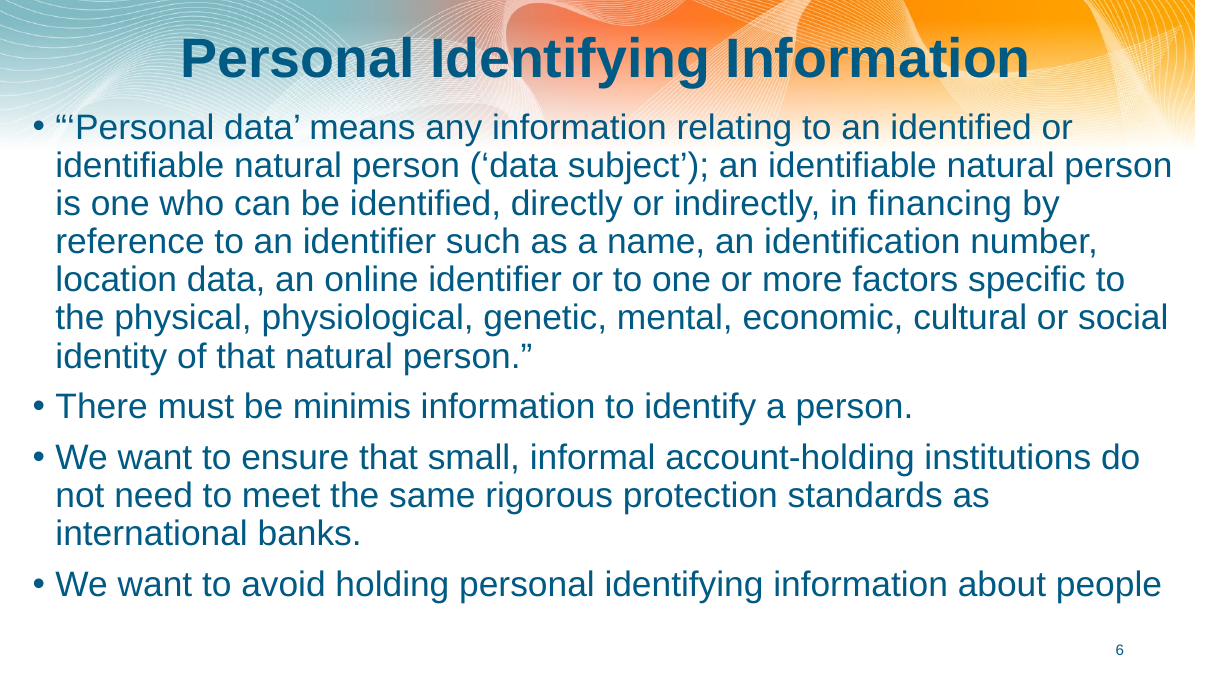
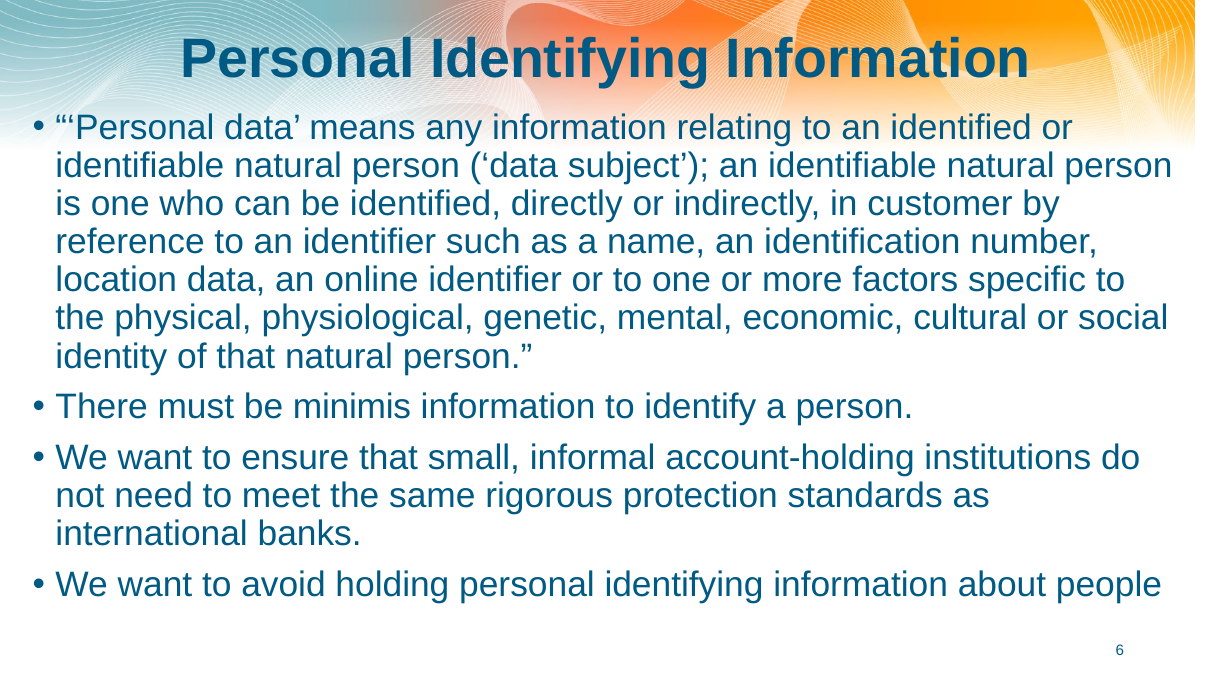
financing: financing -> customer (940, 204)
